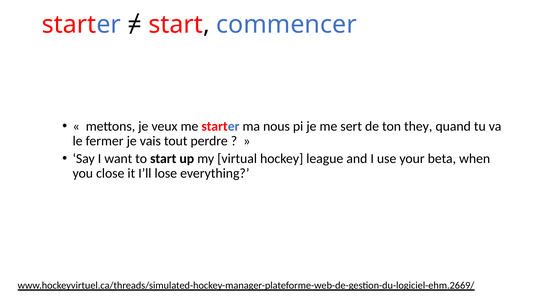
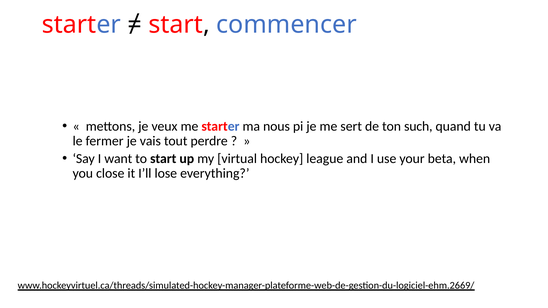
they: they -> such (418, 126)
